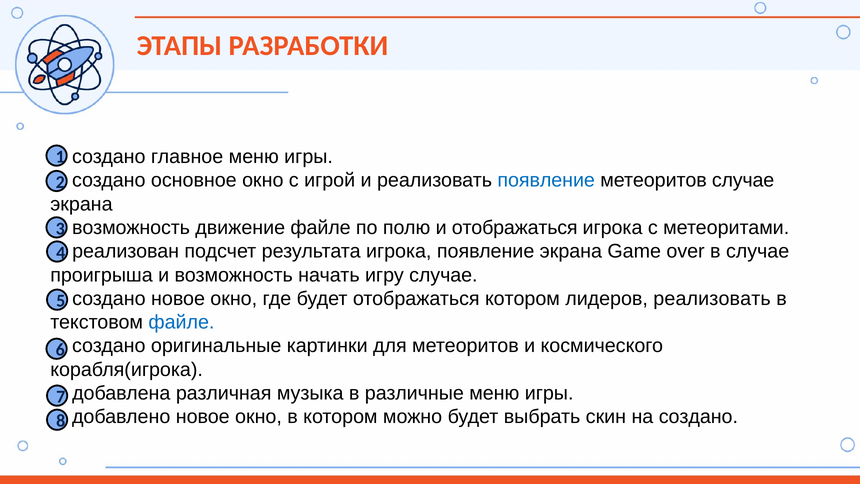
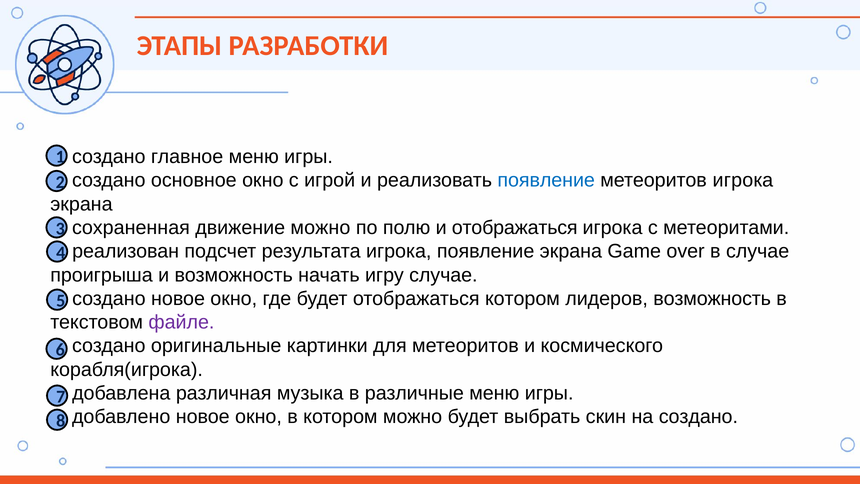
метеоритов случае: случае -> игрока (743, 180)
возможность: возможность -> сохраненная (131, 228)
движение файле: файле -> можно (320, 228)
лидеров реализовать: реализовать -> возможность (712, 298)
файле colour: blue -> purple (181, 322)
